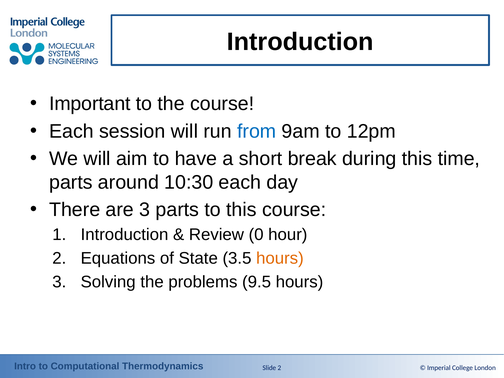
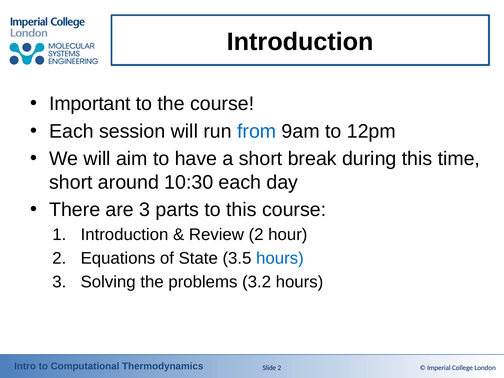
parts: parts -> short (71, 182)
Review 0: 0 -> 2 (256, 235)
hours colour: orange -> blue (280, 258)
9.5: 9.5 -> 3.2 (257, 282)
